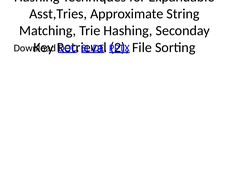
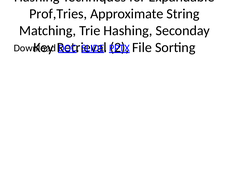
Asst,Tries: Asst,Tries -> Prof,Tries (58, 14)
